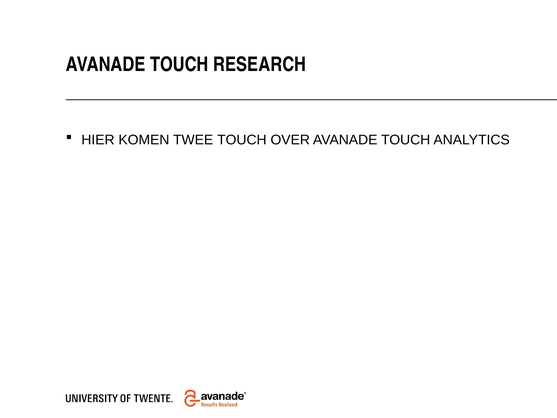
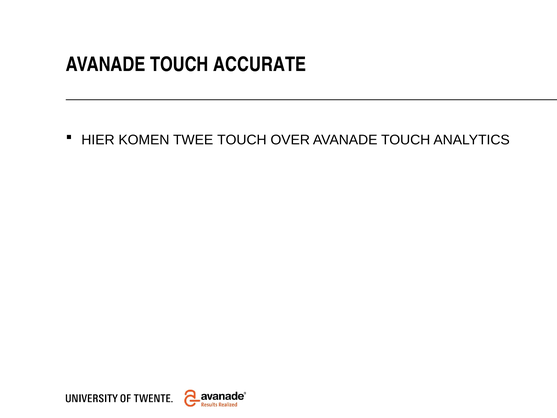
RESEARCH: RESEARCH -> ACCURATE (260, 64)
